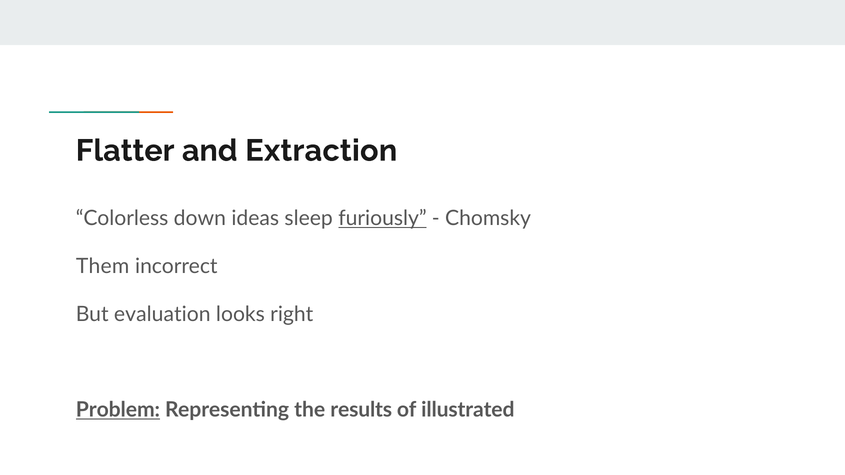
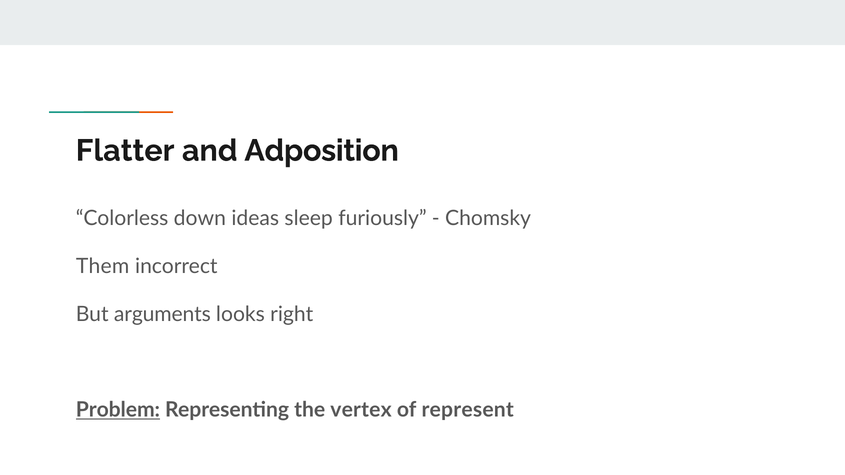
Extraction: Extraction -> Adposition (322, 151)
furiously underline: present -> none (382, 219)
evaluation: evaluation -> arguments (162, 314)
results: results -> vertex (361, 410)
illustrated: illustrated -> represent (468, 410)
